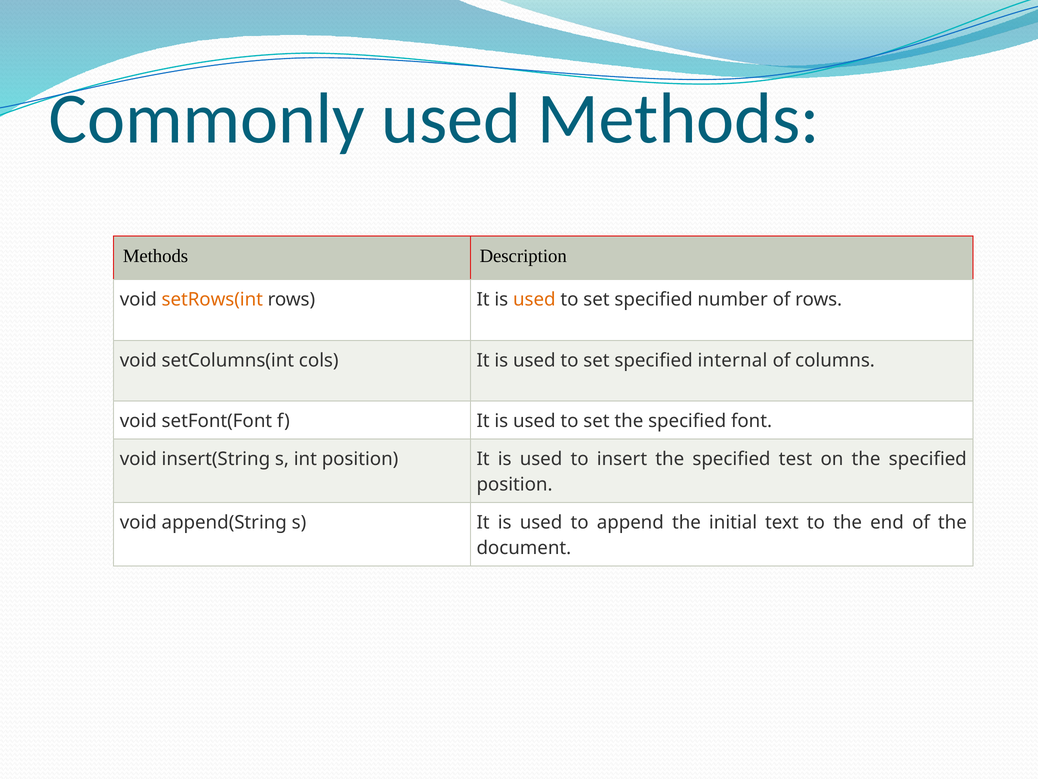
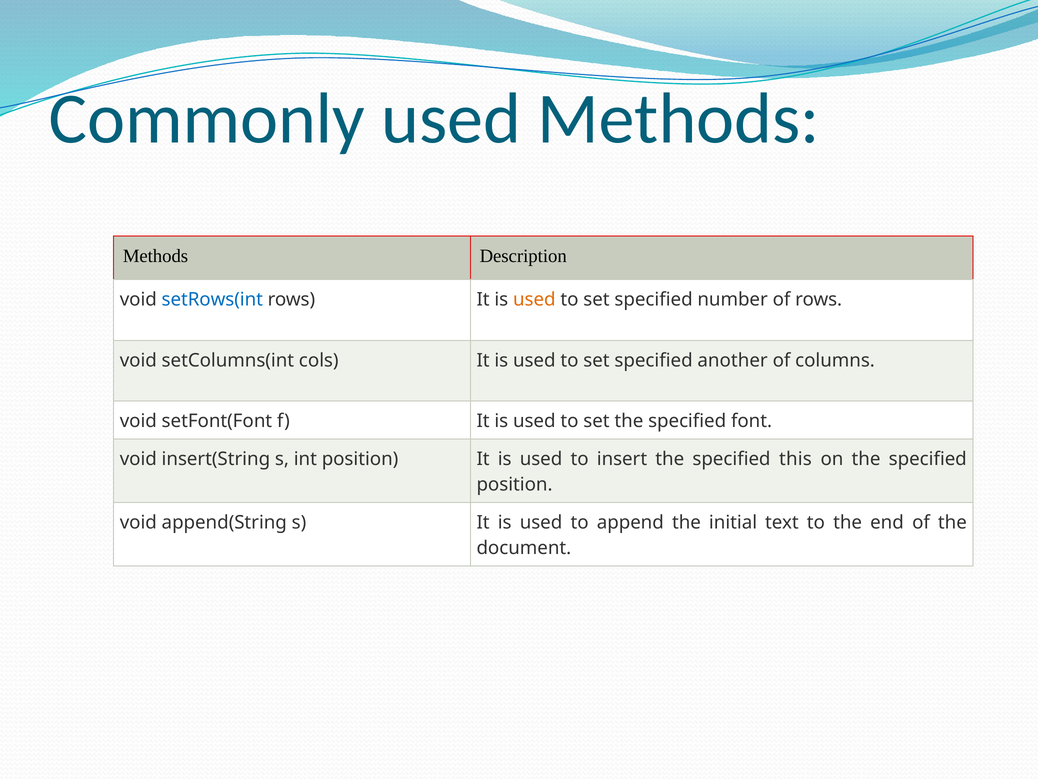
setRows(int colour: orange -> blue (212, 299)
internal: internal -> another (733, 360)
test: test -> this (795, 459)
